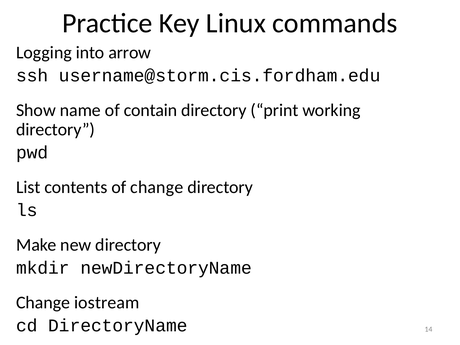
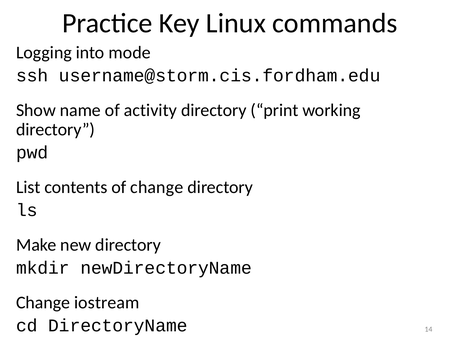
arrow: arrow -> mode (130, 53)
contain: contain -> activity (150, 110)
